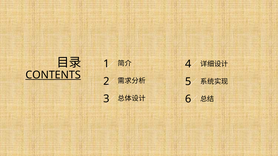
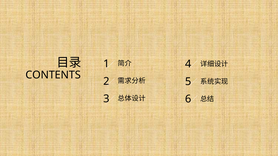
CONTENTS underline: present -> none (53, 75)
